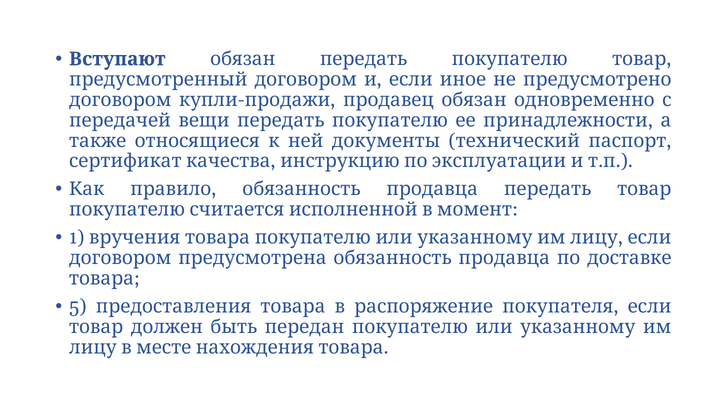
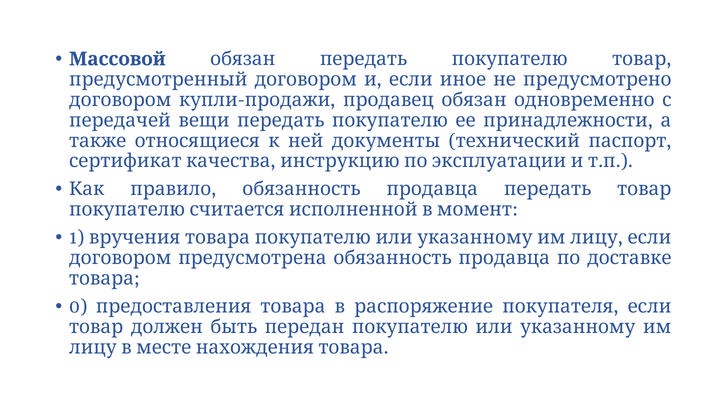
Вступают: Вступают -> Массовой (117, 59)
5: 5 -> 0 (78, 307)
